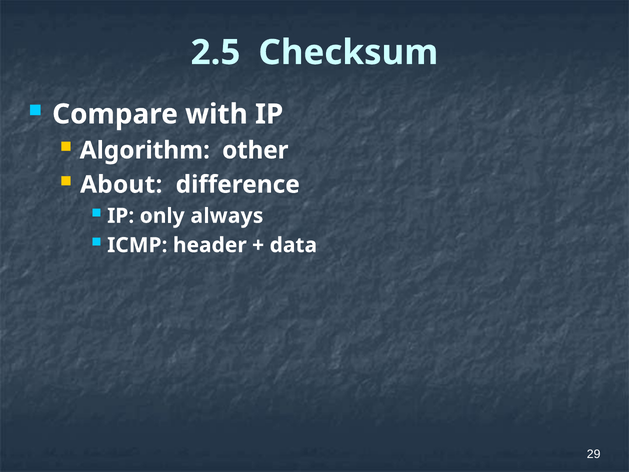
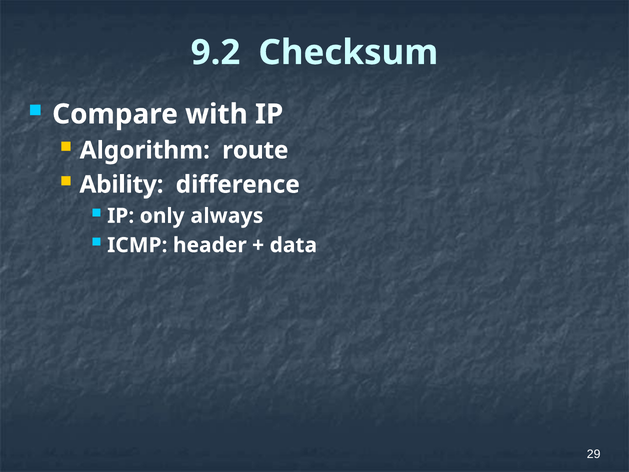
2.5: 2.5 -> 9.2 (216, 53)
other: other -> route (255, 150)
About: About -> Ability (121, 185)
